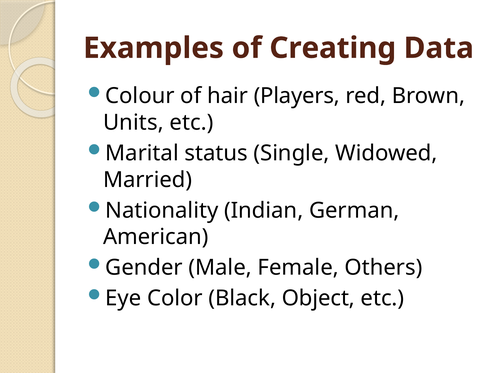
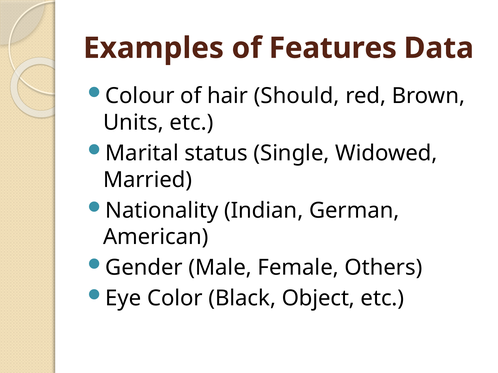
Creating: Creating -> Features (333, 48)
Players: Players -> Should (297, 96)
